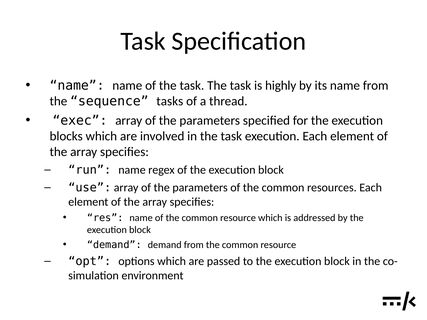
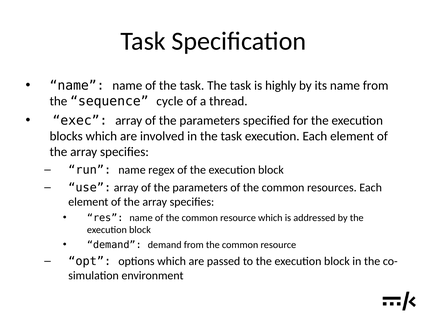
tasks: tasks -> cycle (170, 101)
